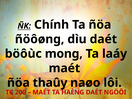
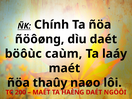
mong: mong -> caùm (64, 54)
